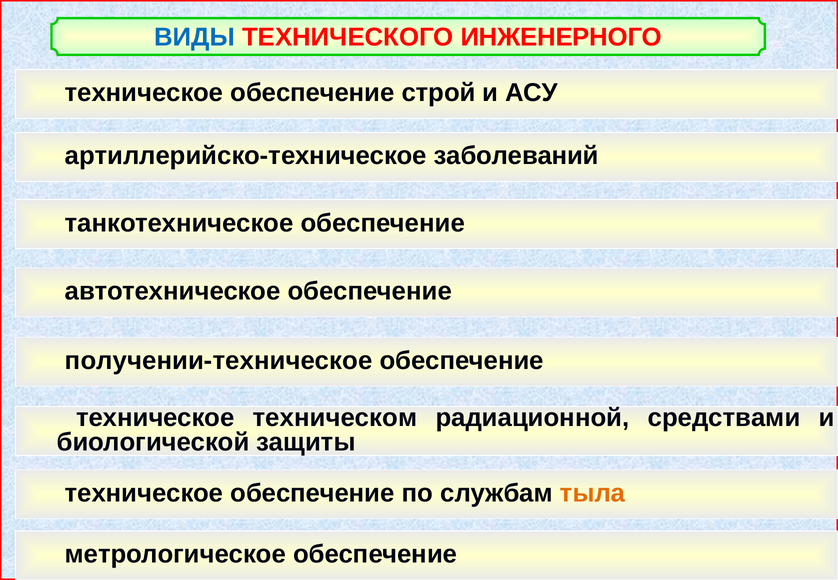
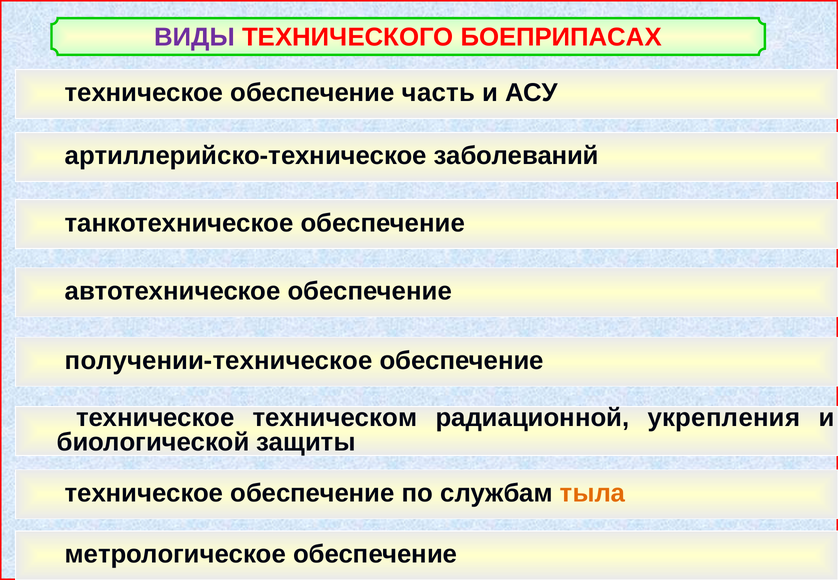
ВИДЫ colour: blue -> purple (195, 37)
ИНЖЕНЕРНОГО: ИНЖЕНЕРНОГО -> БОЕПРИПАСАХ (561, 37)
строй: строй -> часть (438, 93)
средствами: средствами -> укрепления (724, 418)
